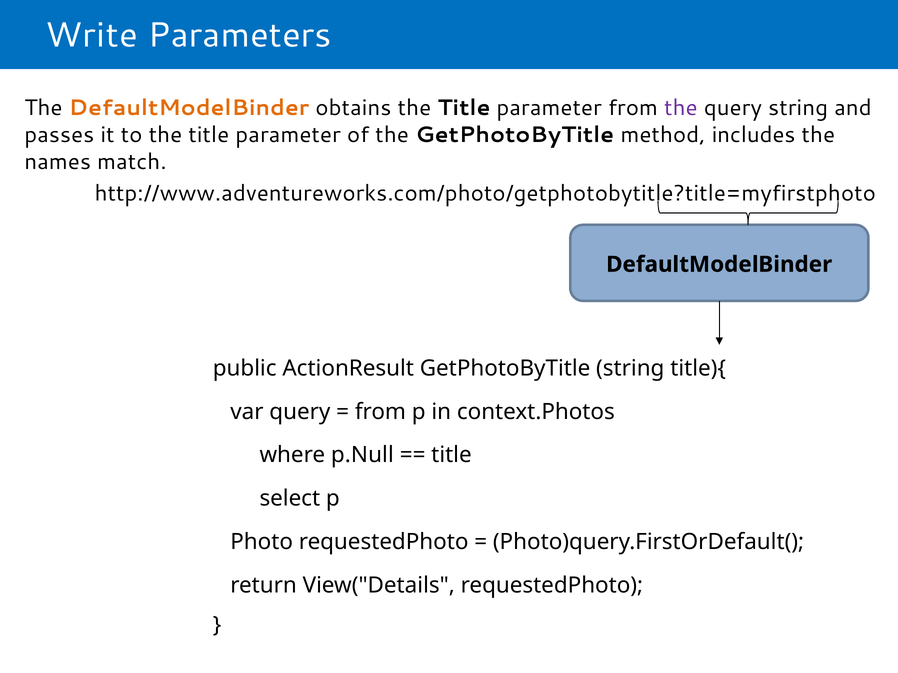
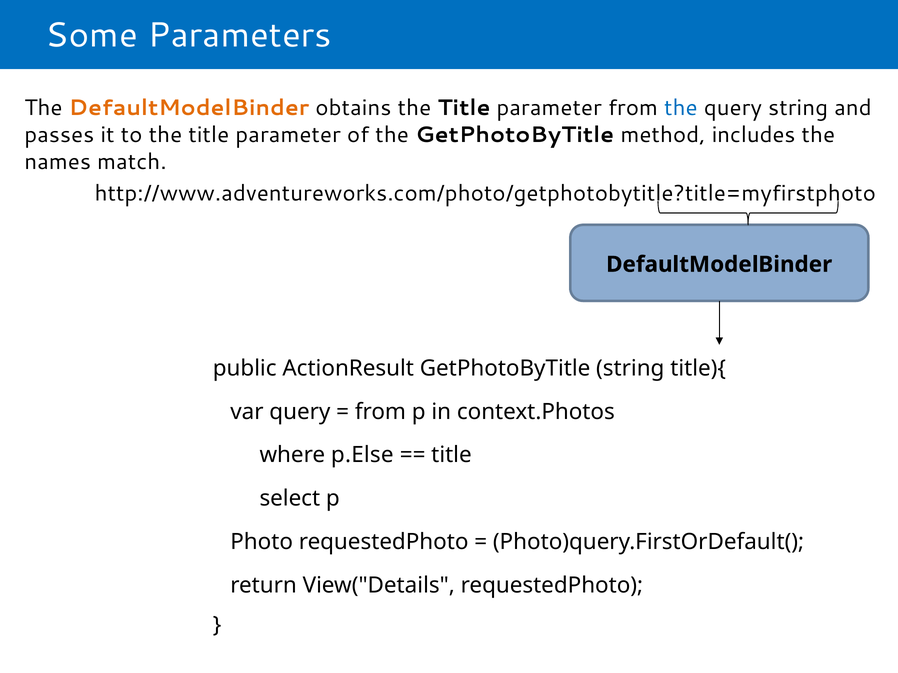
Write: Write -> Some (92, 35)
the colour: purple -> blue (681, 108)
p.Null: p.Null -> p.Else (362, 455)
